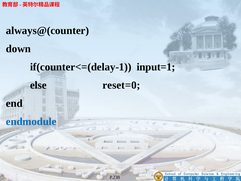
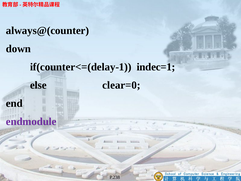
input=1: input=1 -> indec=1 (156, 67)
reset=0: reset=0 -> clear=0 (121, 85)
endmodule colour: blue -> purple (31, 121)
